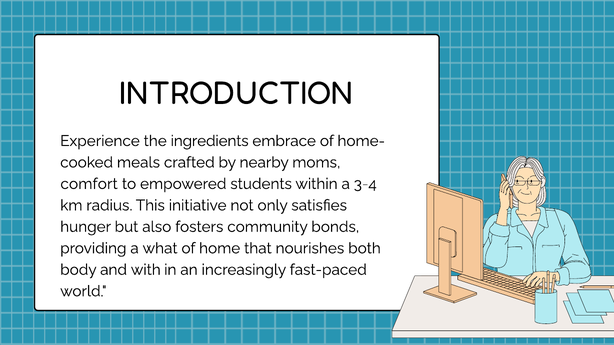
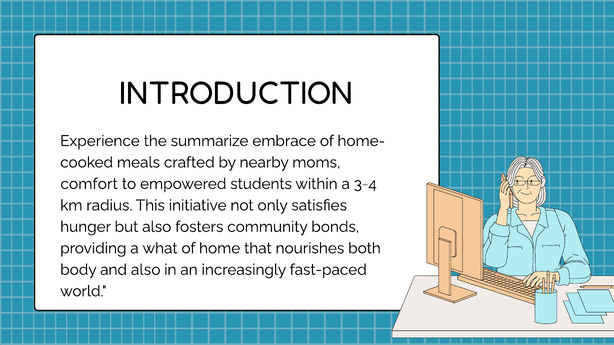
ingredients: ingredients -> summarize (210, 141)
and with: with -> also (146, 270)
